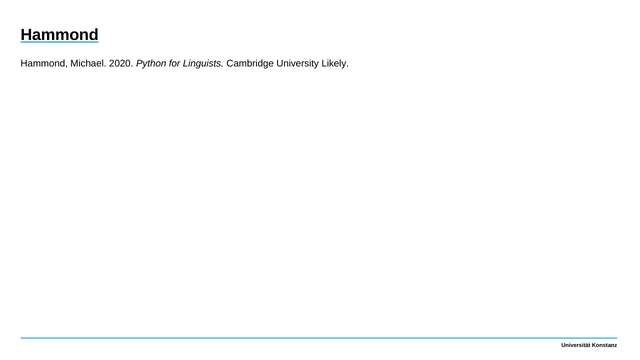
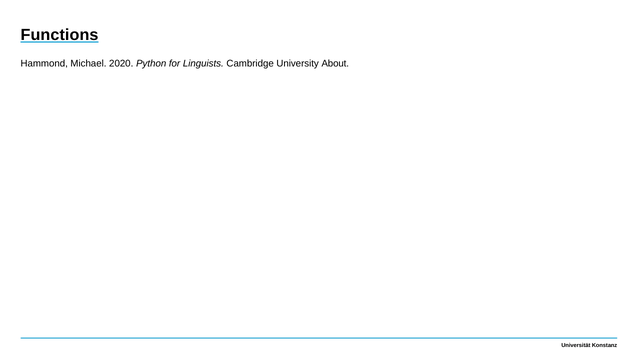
Hammond: Hammond -> Functions (60, 35)
Likely: Likely -> About (335, 63)
